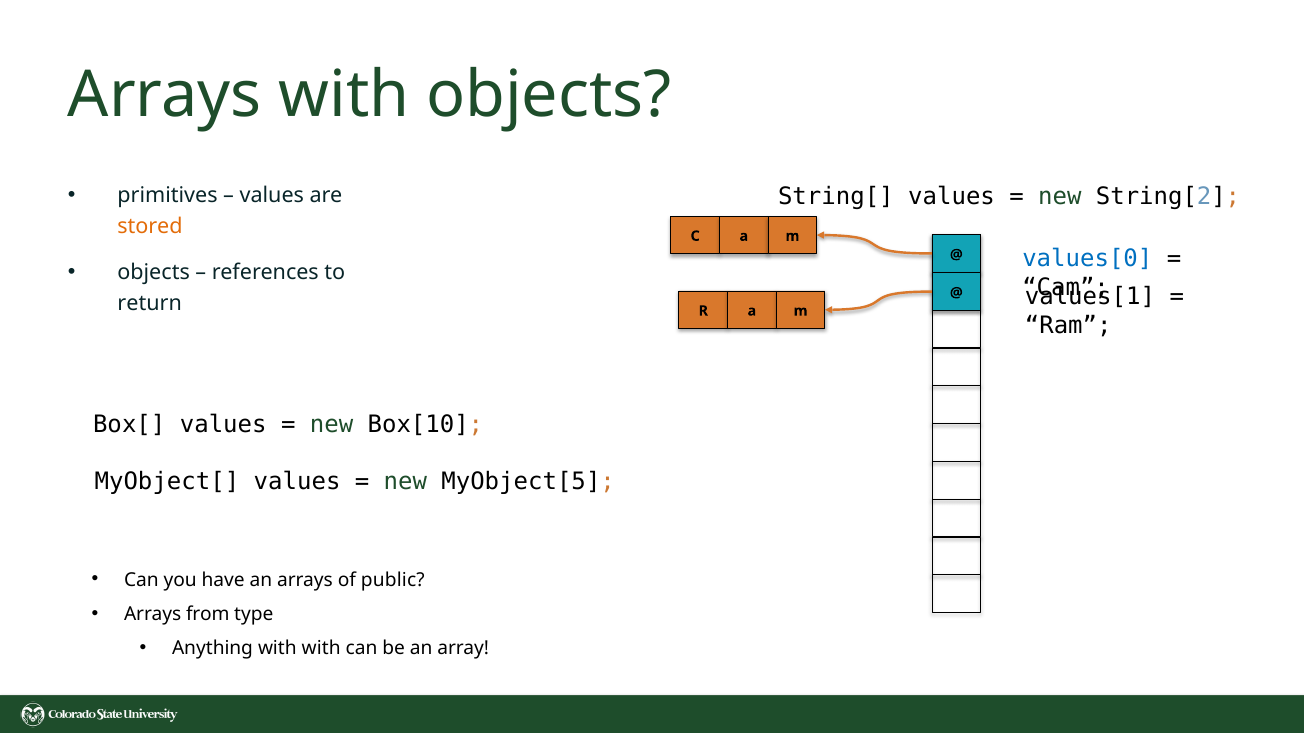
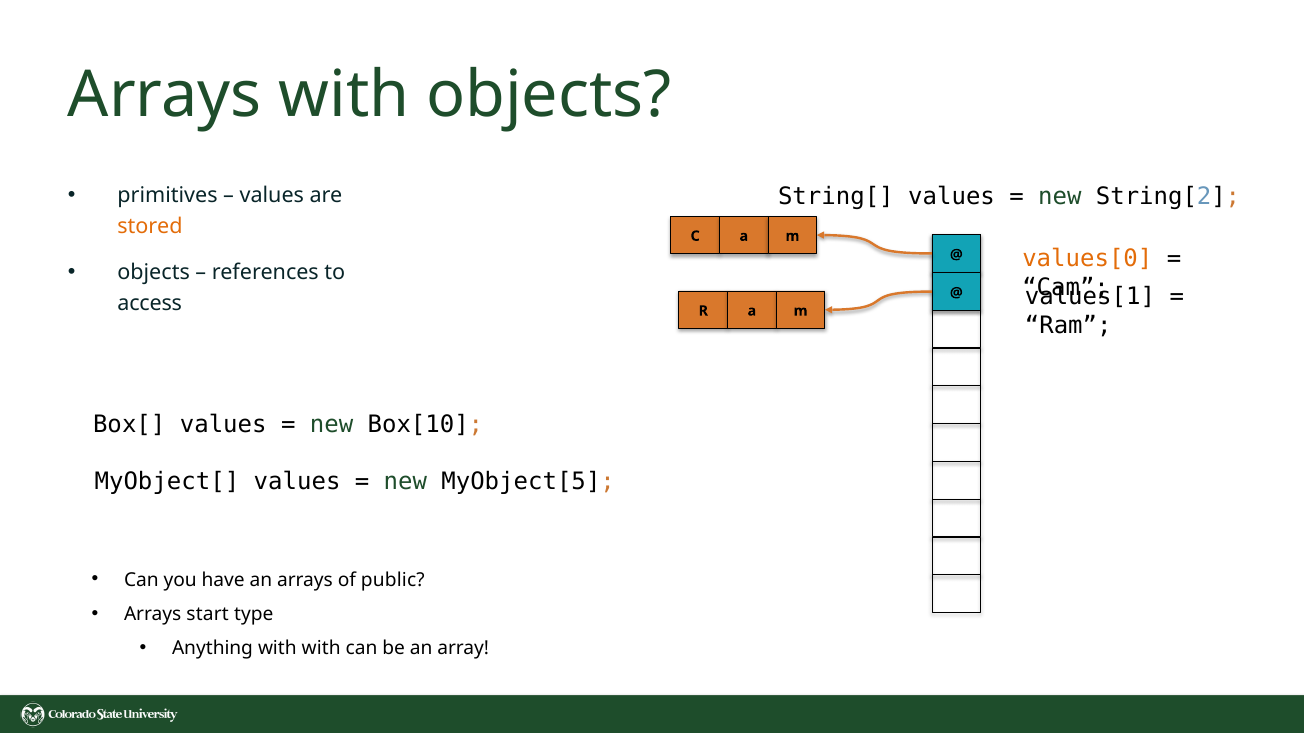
values[0 colour: blue -> orange (1087, 259)
return: return -> access (150, 303)
from: from -> start (208, 615)
